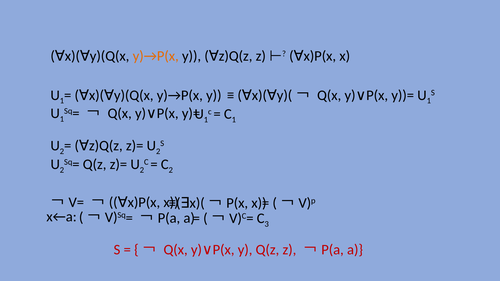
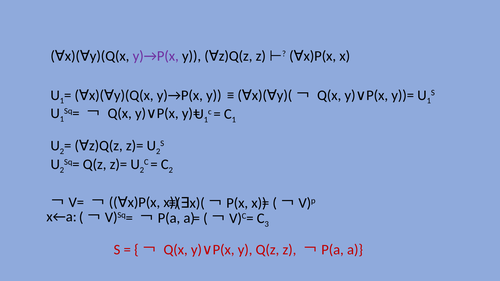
y)→P(x colour: orange -> purple (156, 56)
